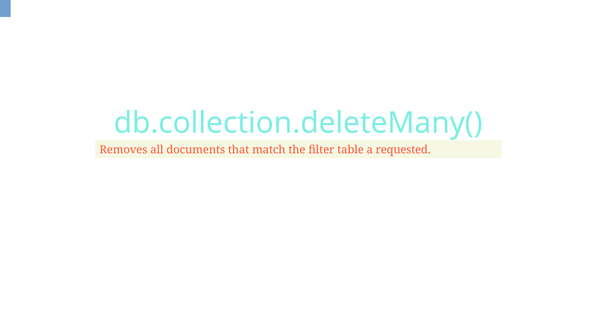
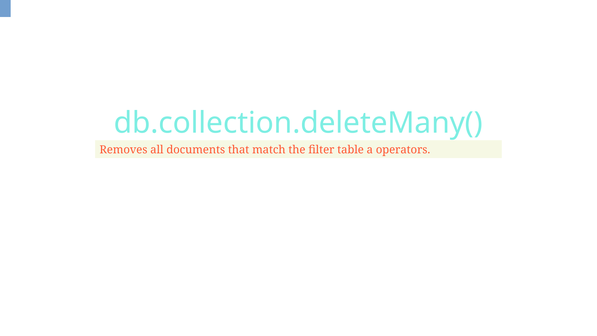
requested: requested -> operators (403, 150)
